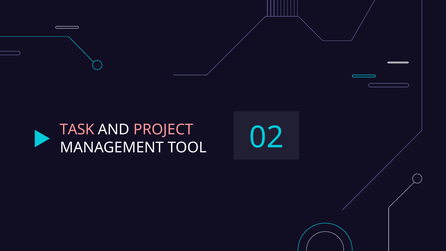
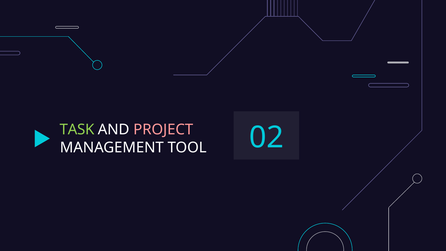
TASK colour: pink -> light green (77, 130)
